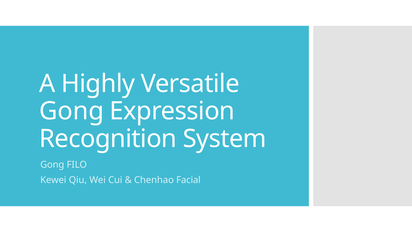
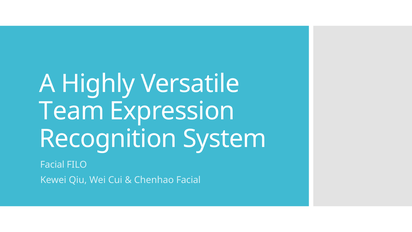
Gong: Gong -> Team (72, 111)
Gong: Gong -> Facial (52, 164)
